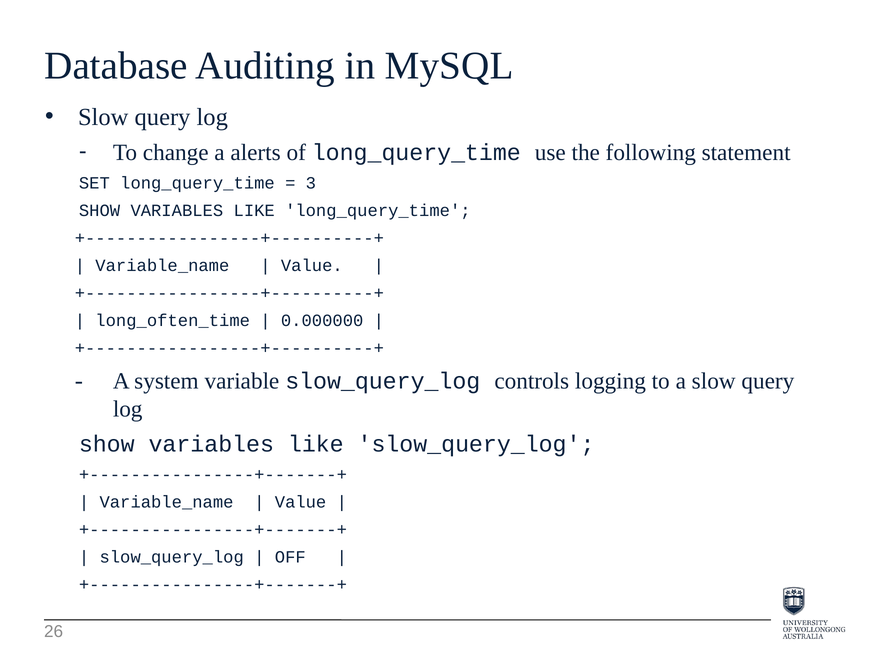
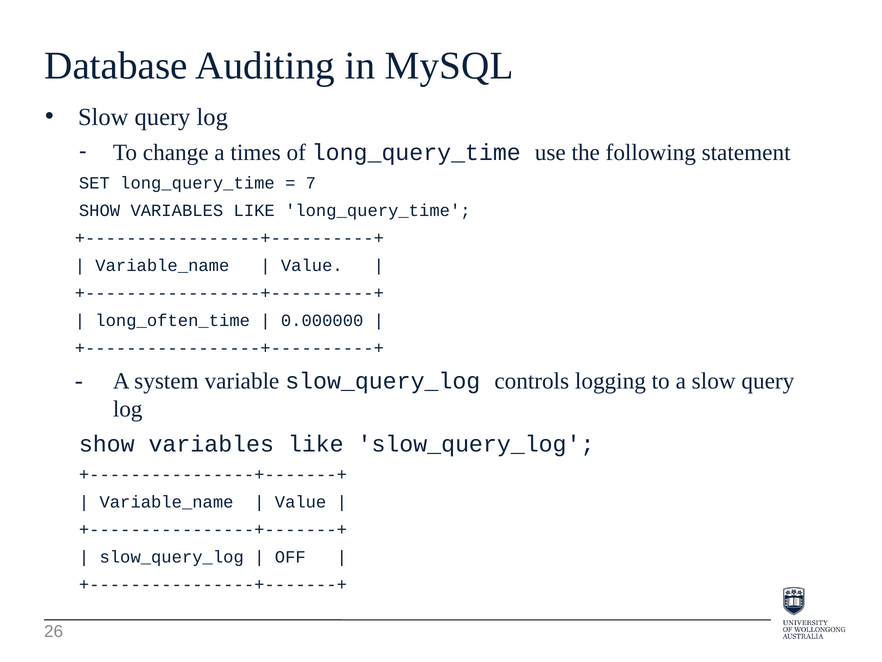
alerts: alerts -> times (256, 152)
3: 3 -> 7 (311, 183)
